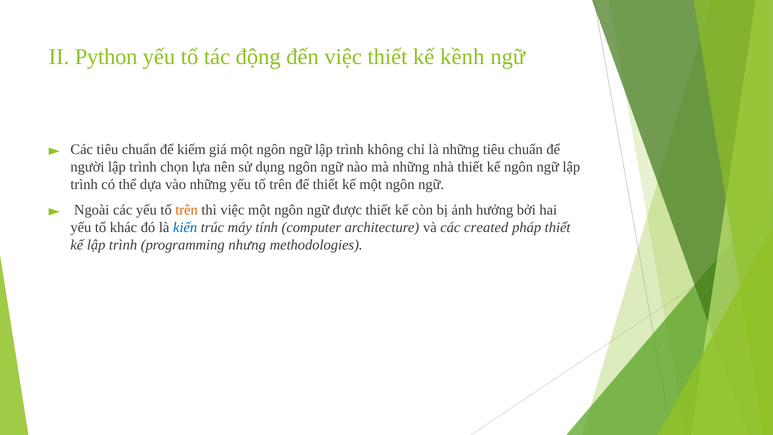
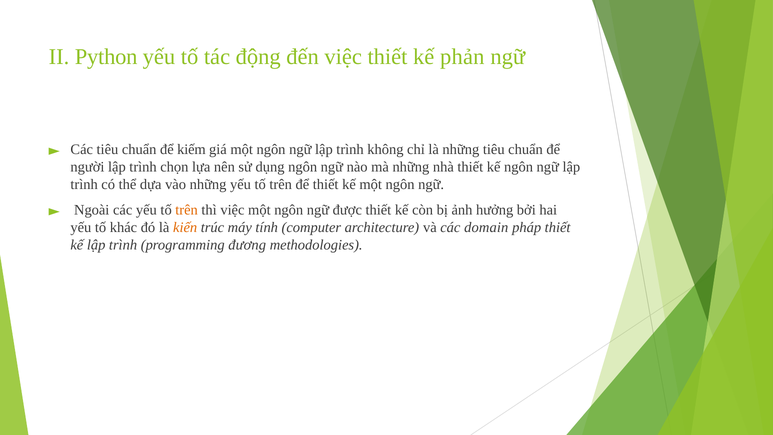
kềnh: kềnh -> phản (462, 57)
kiến colour: blue -> orange (185, 227)
created: created -> domain (486, 227)
nhưng: nhưng -> đương (247, 245)
